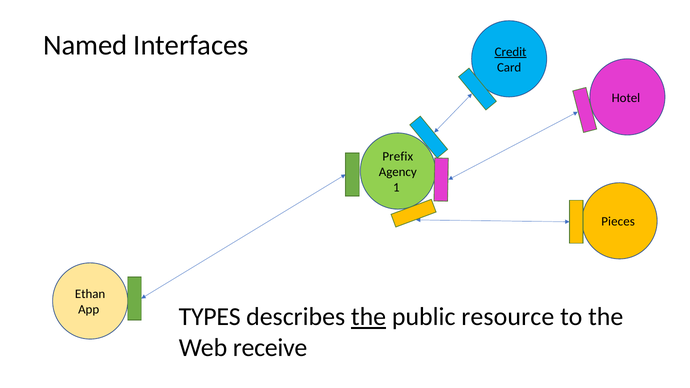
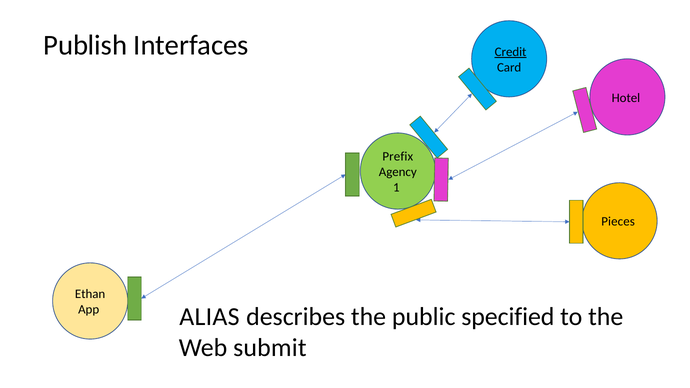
Named: Named -> Publish (85, 45)
TYPES: TYPES -> ALIAS (209, 317)
the underline: present -> none (369, 317)
resource: resource -> specified (508, 317)
receive: receive -> submit (270, 348)
